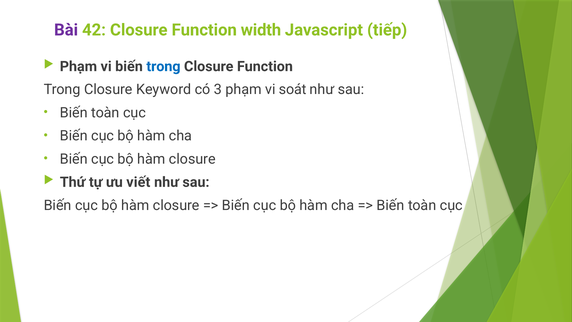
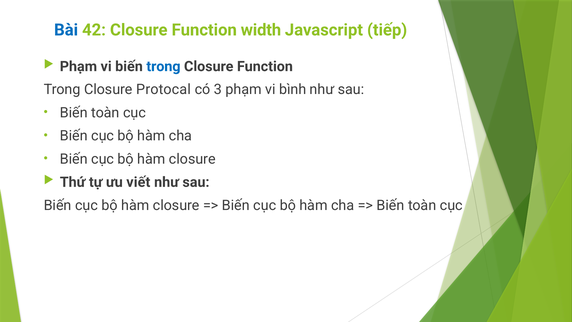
Bài colour: purple -> blue (66, 30)
Keyword: Keyword -> Protocal (164, 90)
soát: soát -> bình (293, 90)
